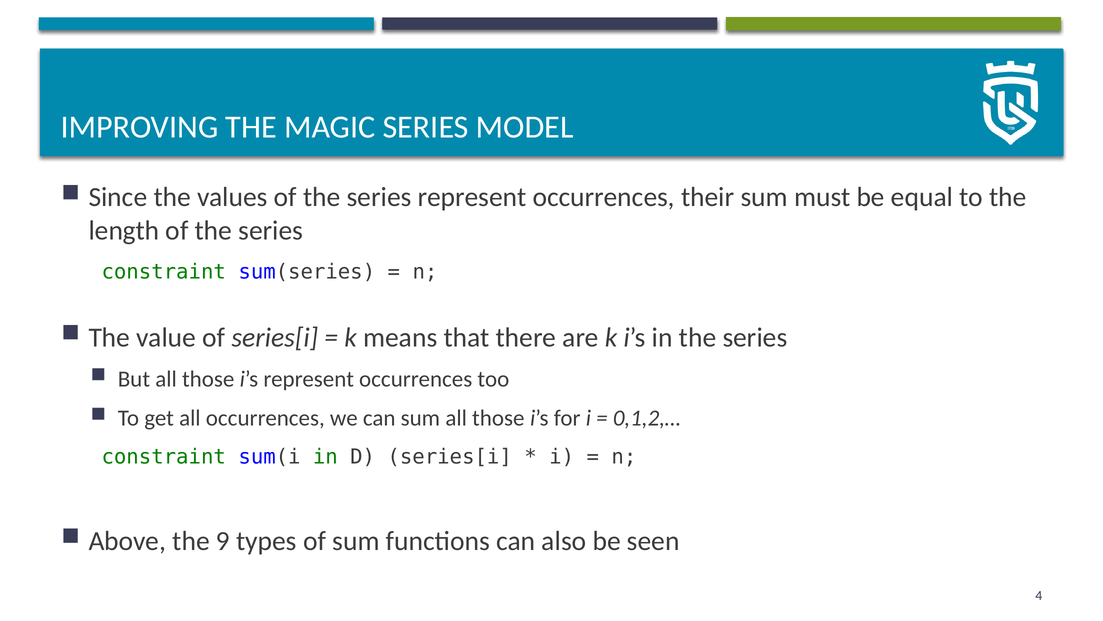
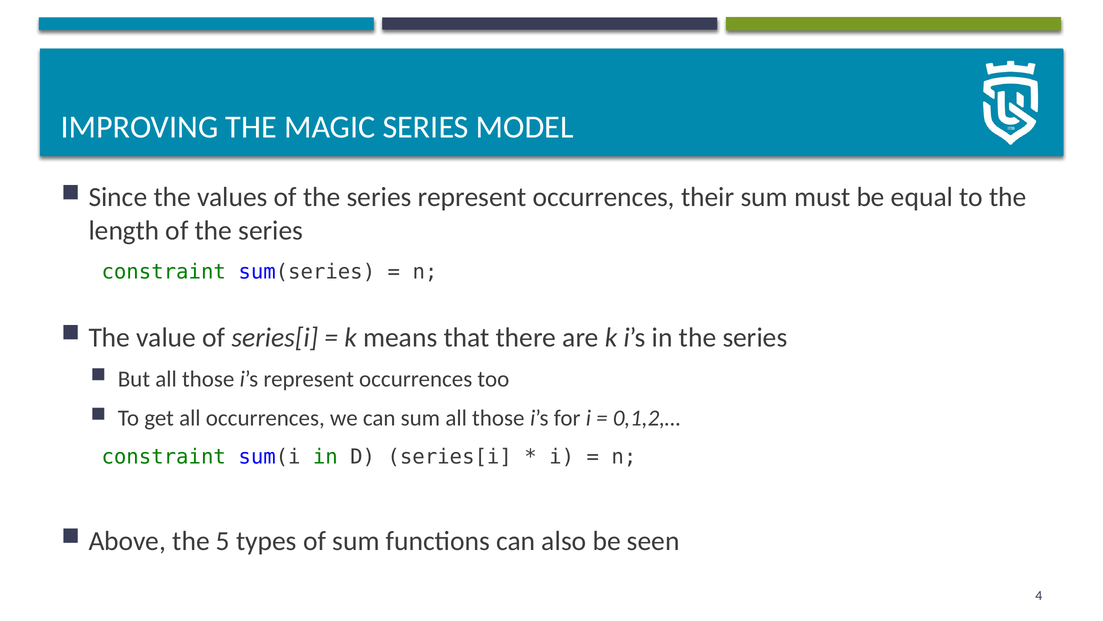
9: 9 -> 5 (223, 541)
